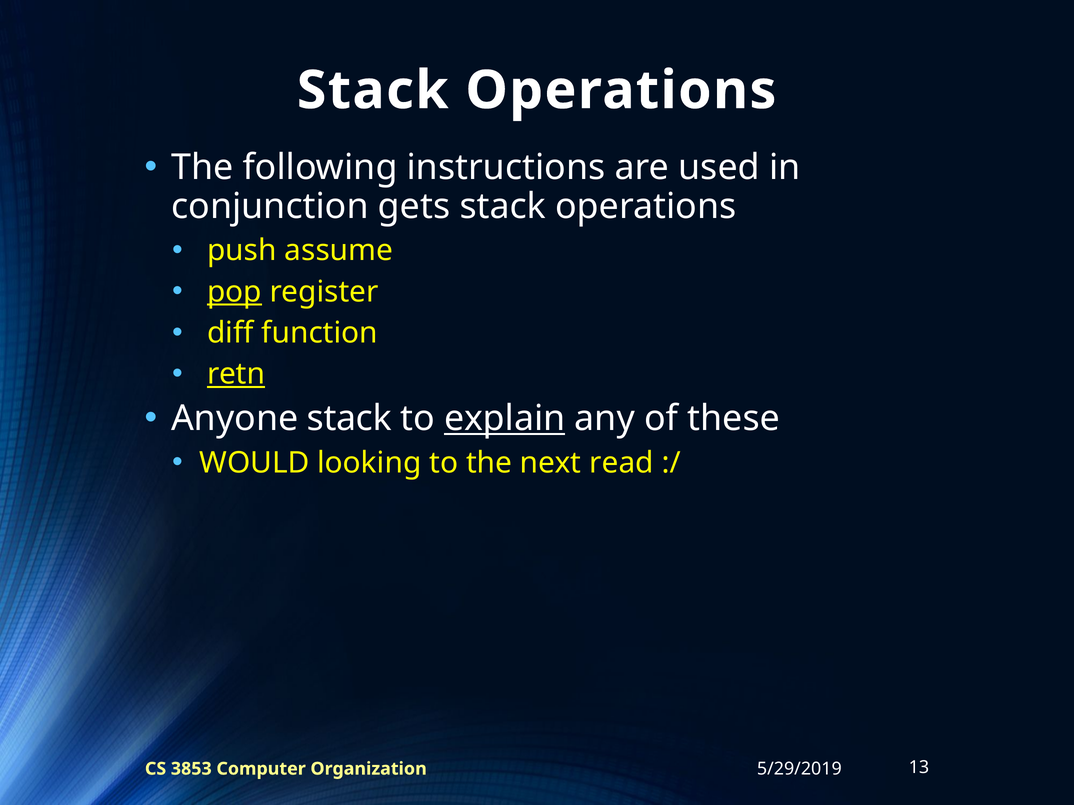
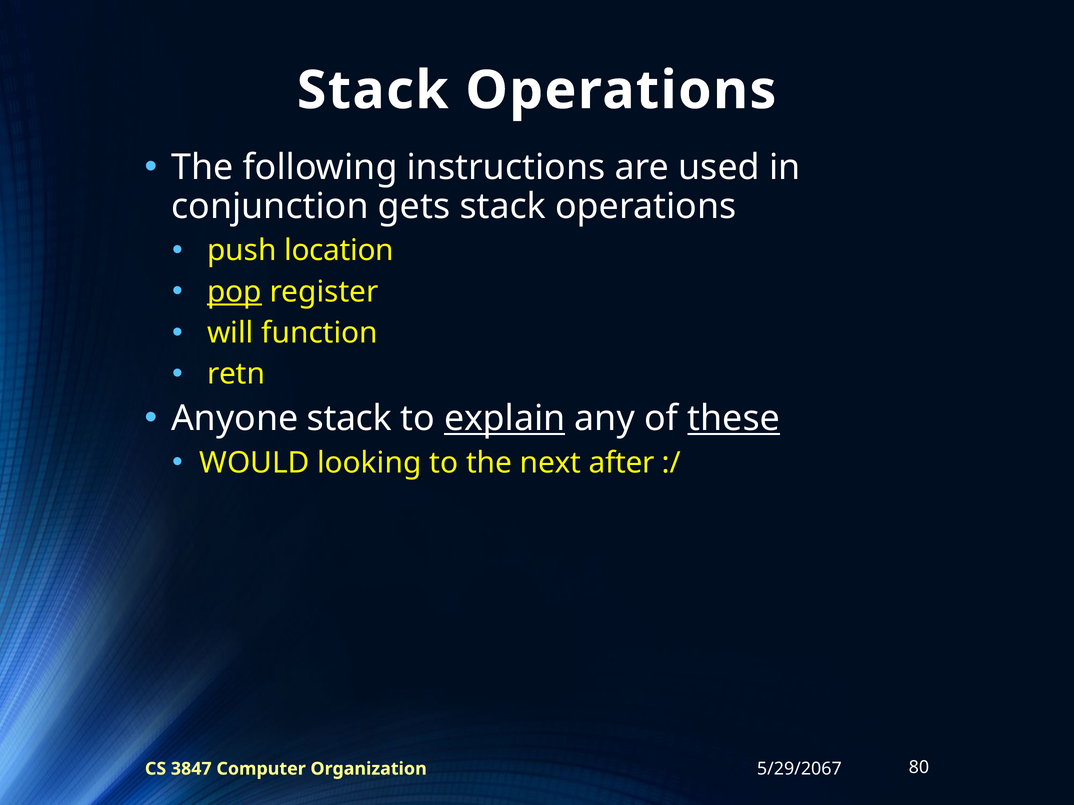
assume: assume -> location (339, 251)
diff: diff -> will (230, 333)
retn underline: present -> none (236, 374)
these underline: none -> present (734, 419)
read: read -> after (622, 463)
5/29/2019: 5/29/2019 -> 5/29/2067 (799, 769)
3853: 3853 -> 3847 (191, 769)
13: 13 -> 80 (919, 768)
